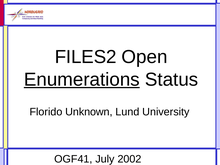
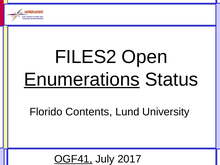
Unknown: Unknown -> Contents (89, 112)
OGF41 underline: none -> present (73, 159)
2002: 2002 -> 2017 (129, 159)
